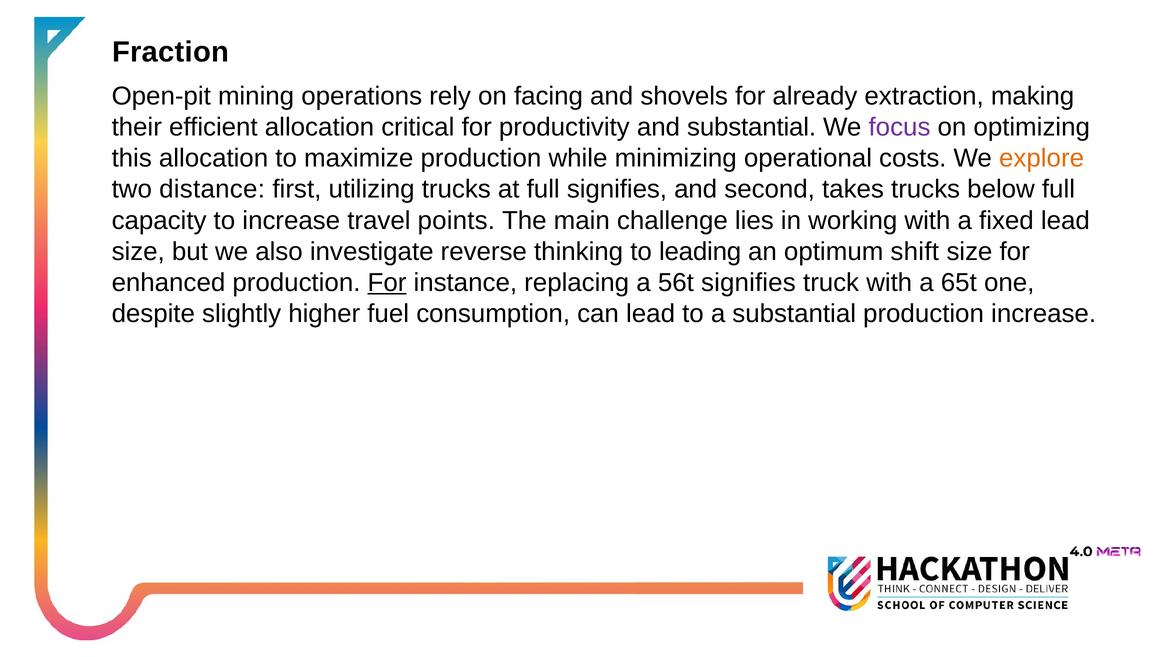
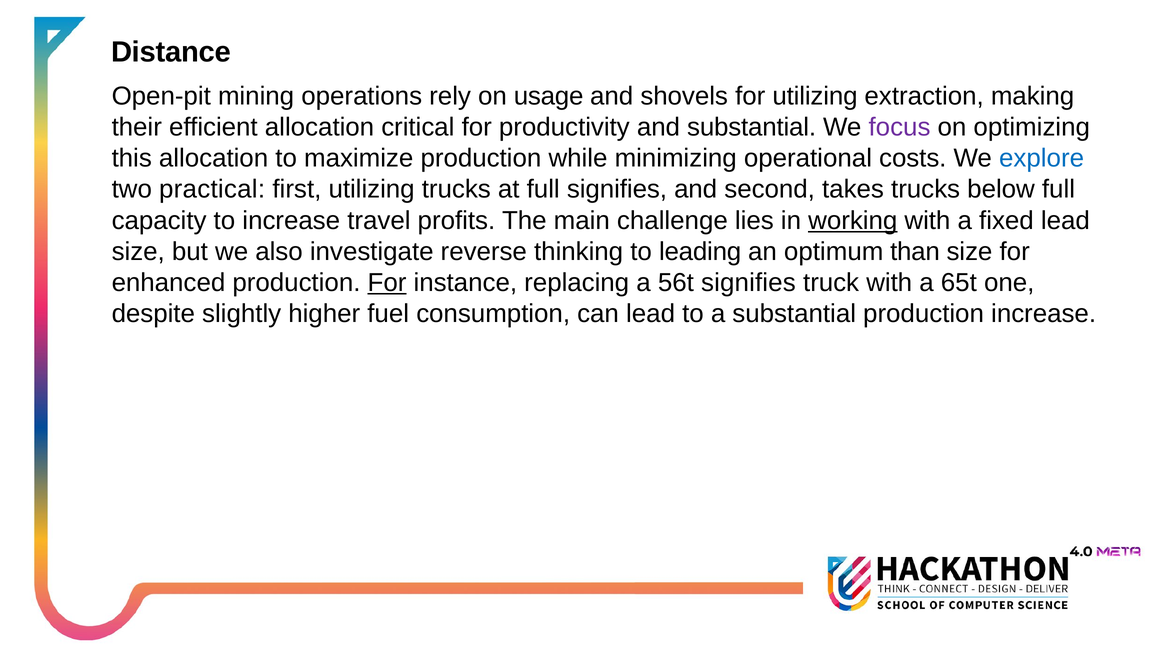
Fraction: Fraction -> Distance (171, 52)
facing: facing -> usage (549, 96)
for already: already -> utilizing (815, 96)
explore colour: orange -> blue (1042, 158)
distance: distance -> practical (212, 189)
points: points -> profits (456, 221)
working underline: none -> present (853, 221)
shift: shift -> than (915, 252)
